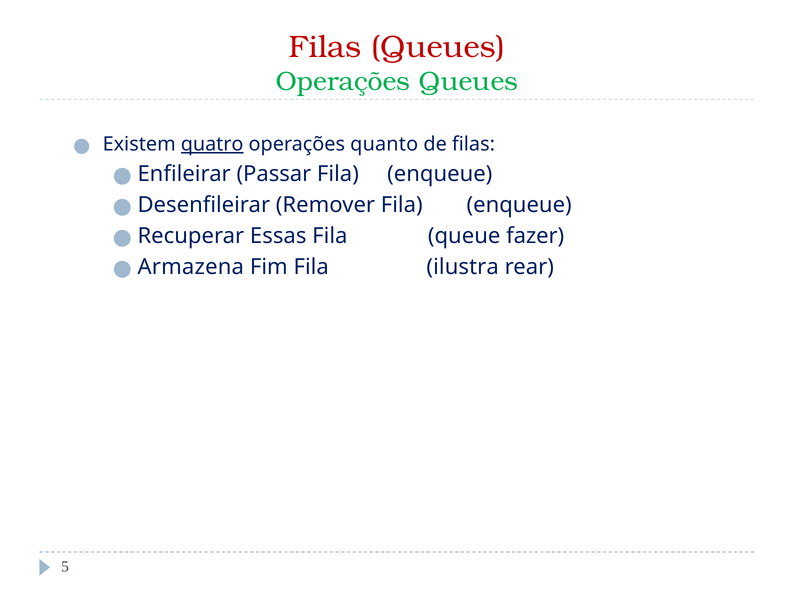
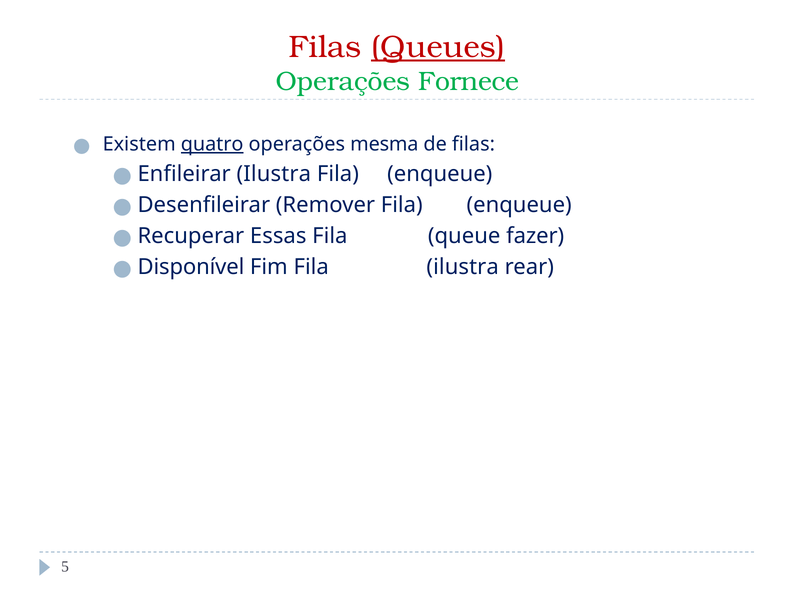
Queues underline: none -> present (438, 47)
Operações Queues: Queues -> Fornece (469, 81)
quanto: quanto -> mesma (384, 144)
Enfileirar Passar: Passar -> Ilustra (274, 174)
Armazena: Armazena -> Disponível (191, 266)
